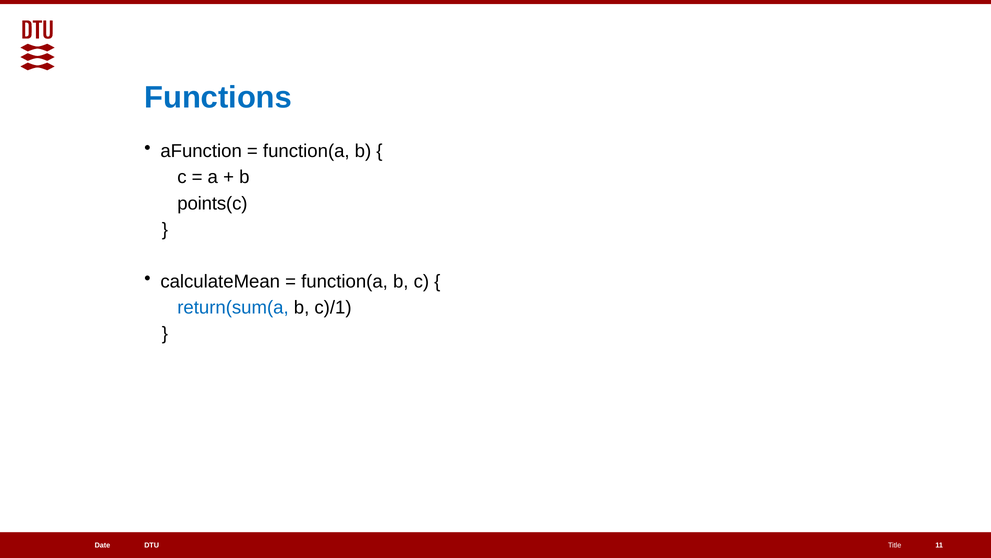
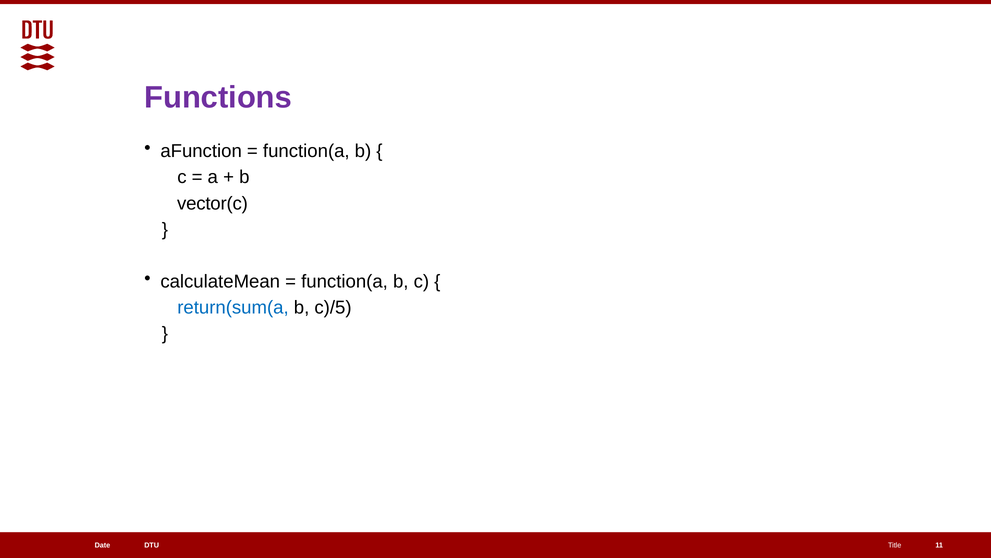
Functions colour: blue -> purple (218, 97)
points(c: points(c -> vector(c (212, 203)
c)/1: c)/1 -> c)/5 (333, 307)
